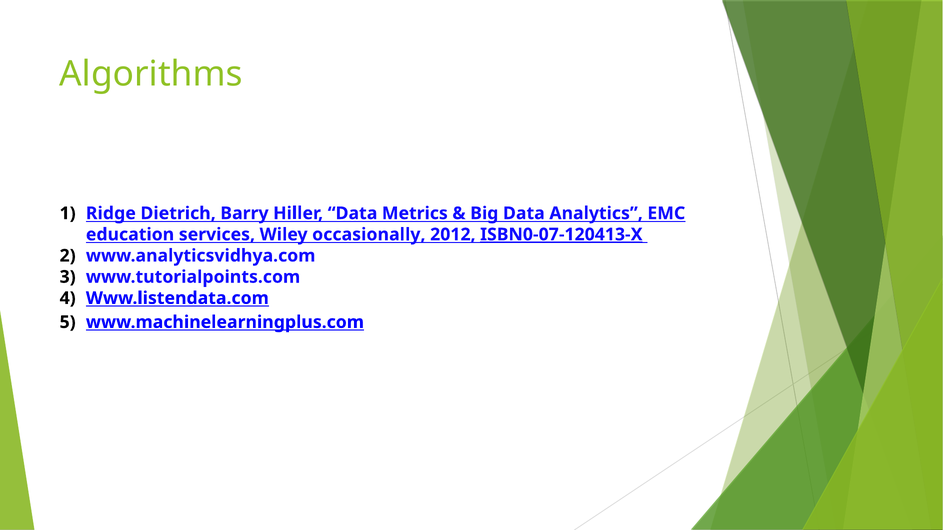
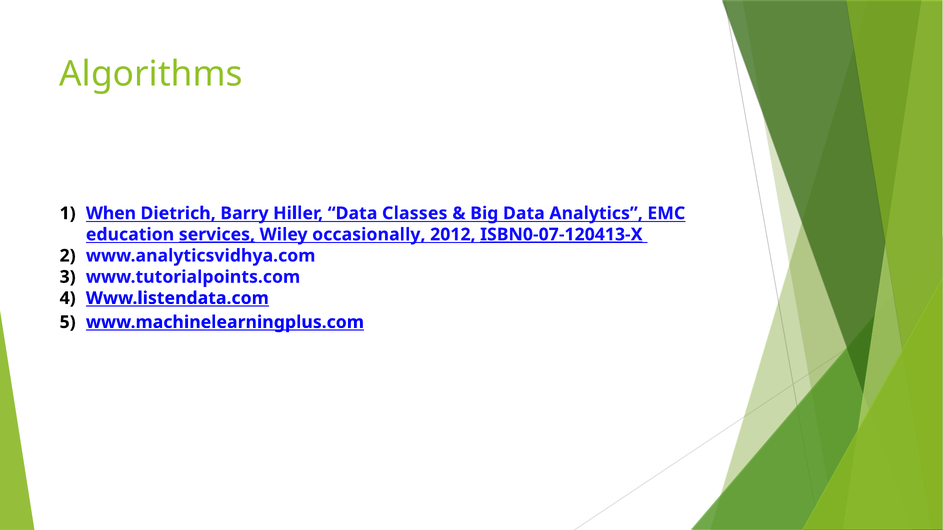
Ridge: Ridge -> When (111, 213)
Metrics: Metrics -> Classes (415, 213)
services underline: none -> present (217, 235)
